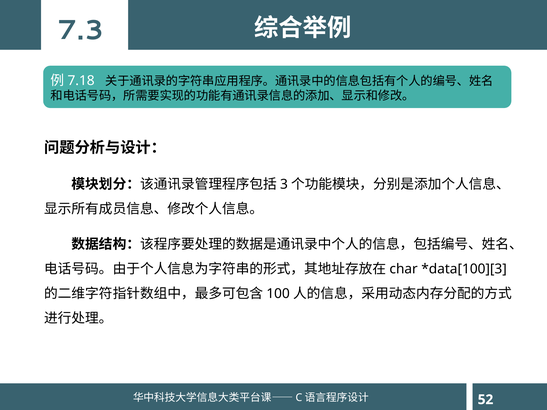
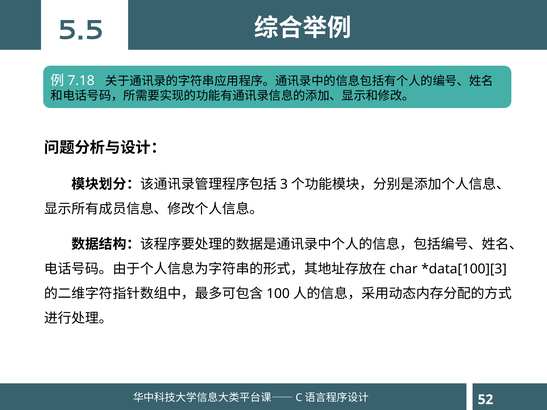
7.3: 7.3 -> 5.5 (81, 30)
